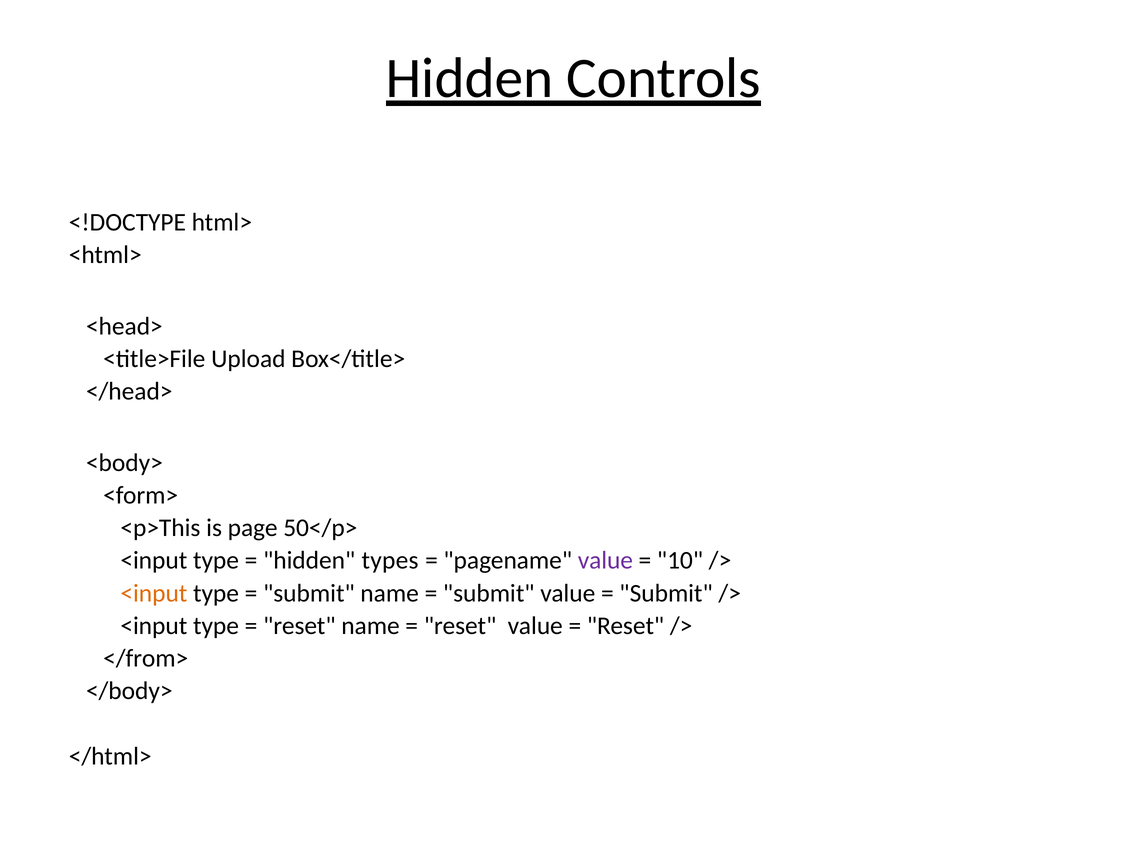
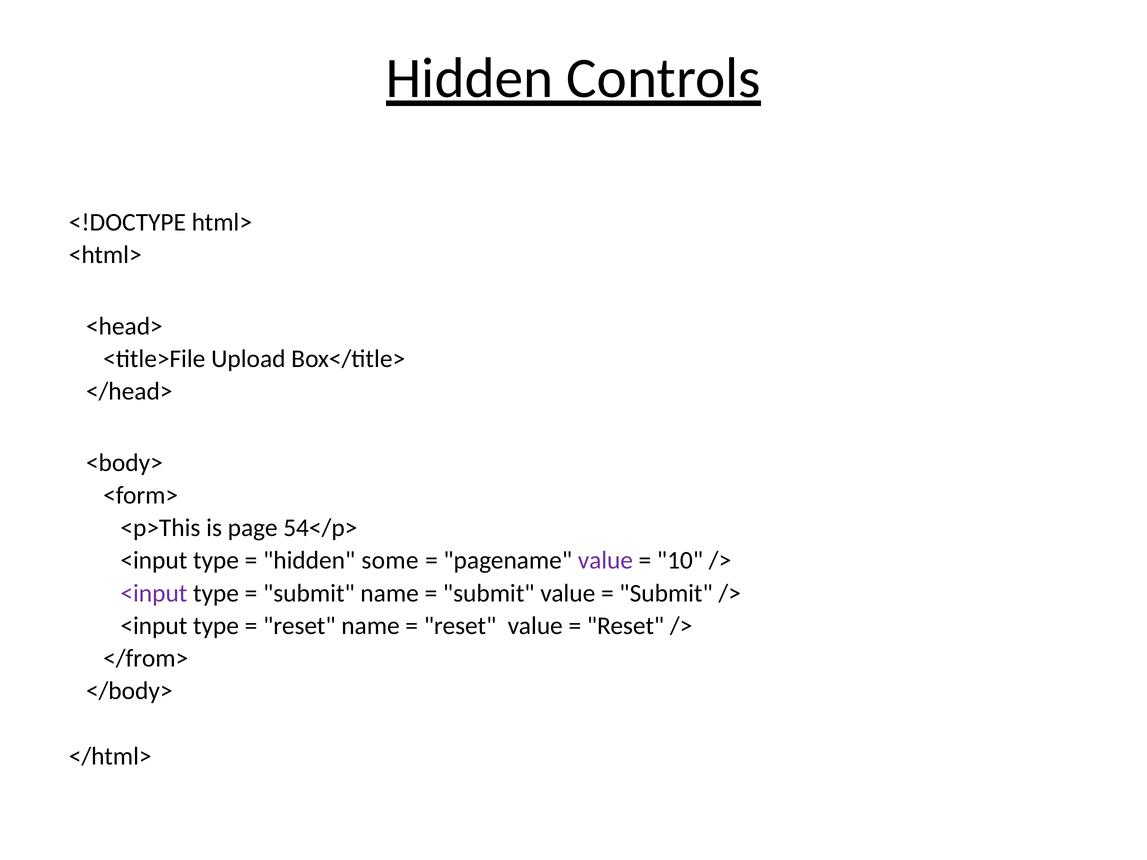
50</p>: 50</p> -> 54</p> (320, 528)
types: types -> some (390, 561)
<input colour: orange -> purple (154, 593)
